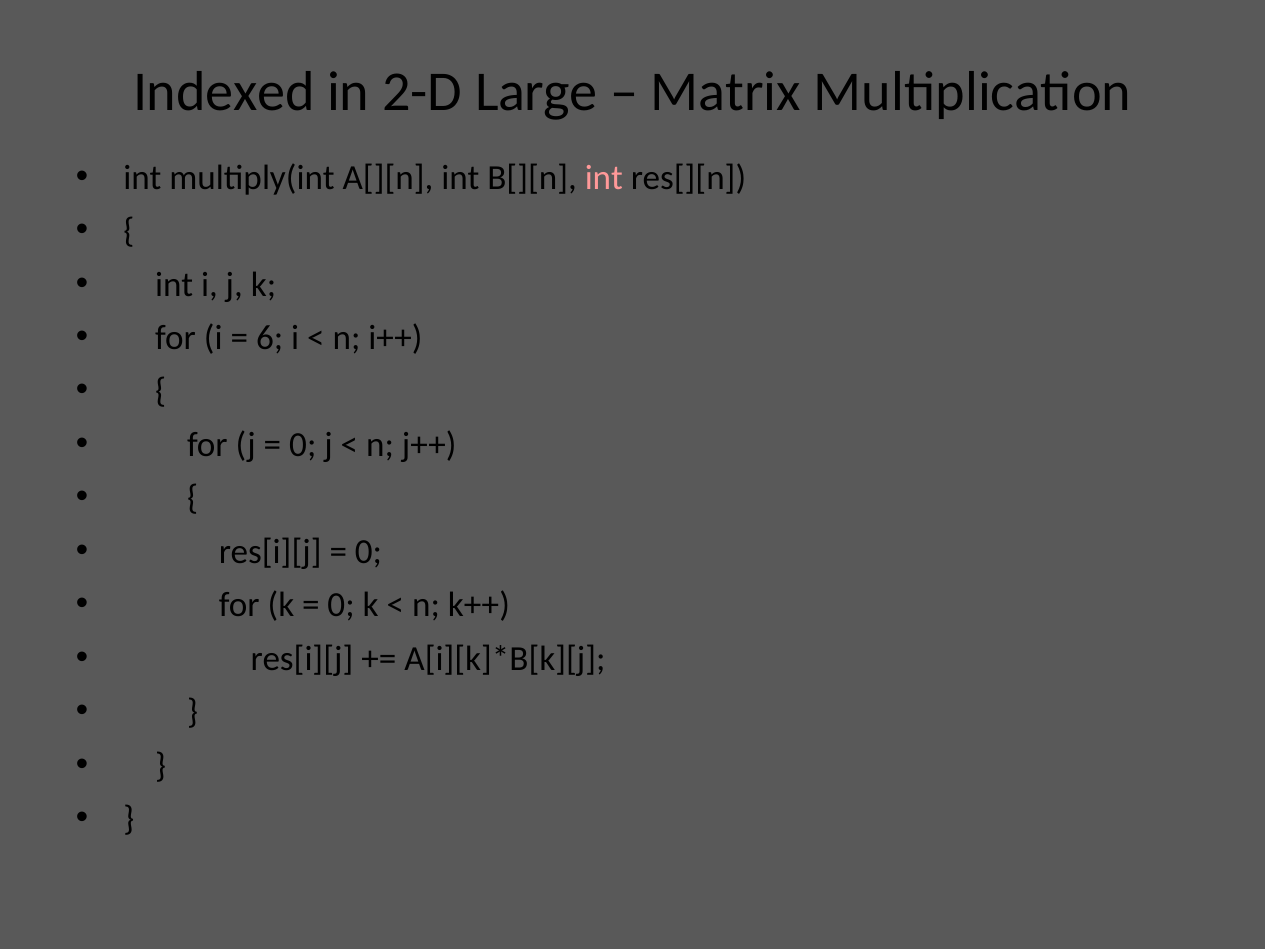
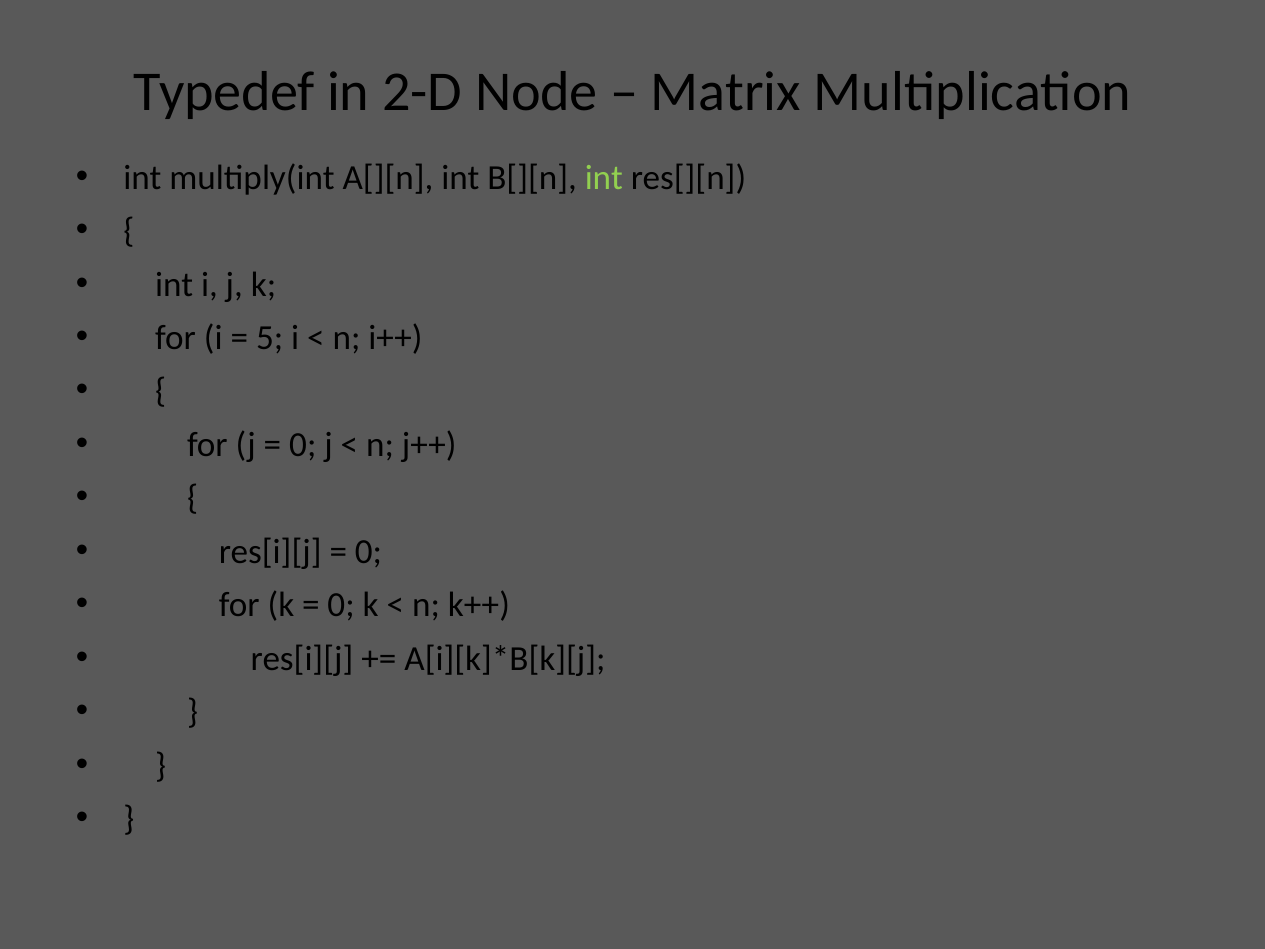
Indexed: Indexed -> Typedef (224, 91)
Large: Large -> Node (537, 91)
int colour: pink -> light green (604, 177)
6: 6 -> 5 (270, 338)
